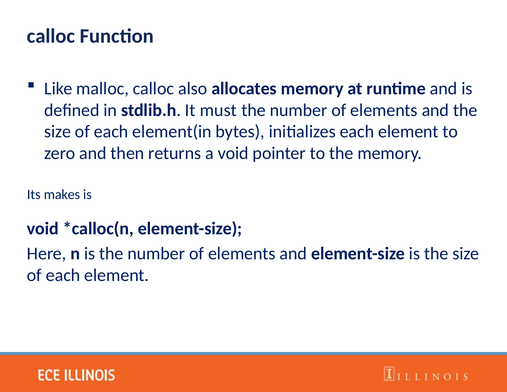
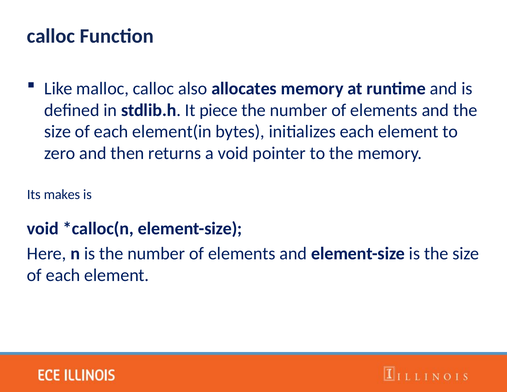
must: must -> piece (219, 110)
